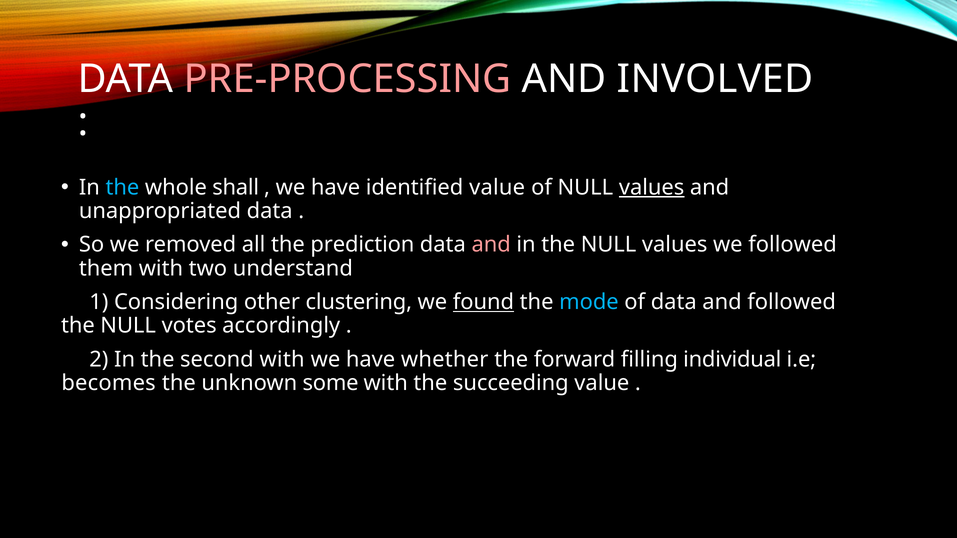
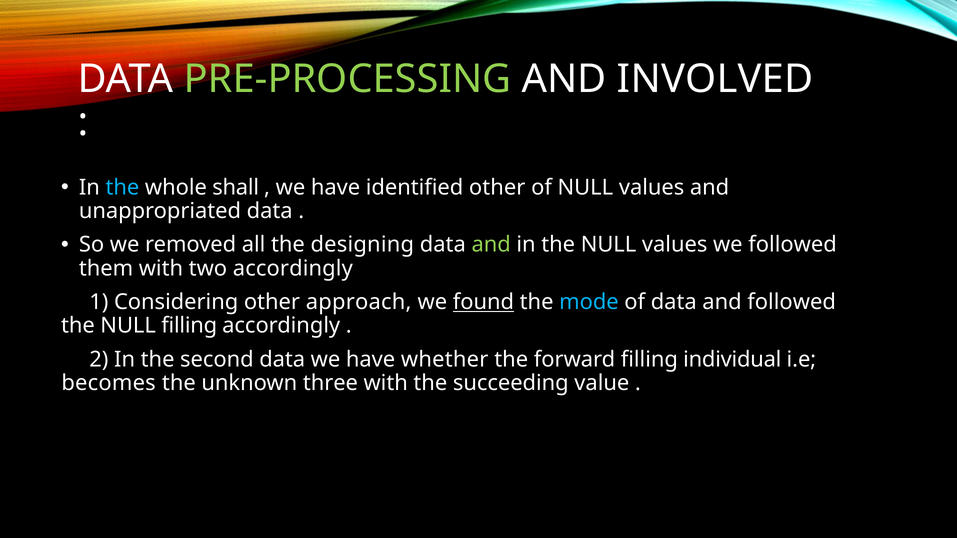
PRE-PROCESSING colour: pink -> light green (348, 79)
identified value: value -> other (497, 188)
values underline: present -> none (652, 188)
prediction: prediction -> designing (362, 245)
and colour: pink -> light green (491, 245)
two understand: understand -> accordingly (293, 269)
clustering: clustering -> approach (359, 302)
NULL votes: votes -> filling (189, 326)
second with: with -> data (282, 360)
some: some -> three (330, 383)
